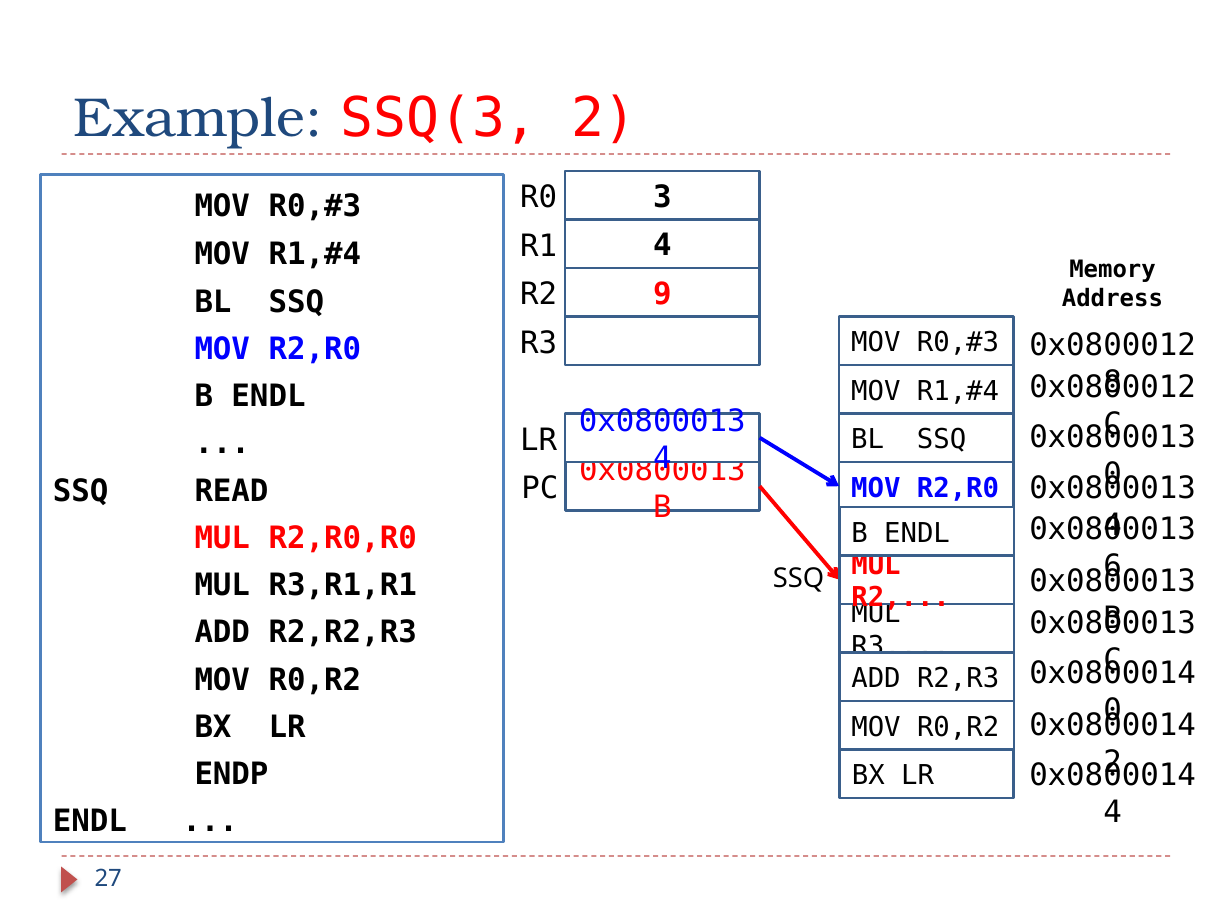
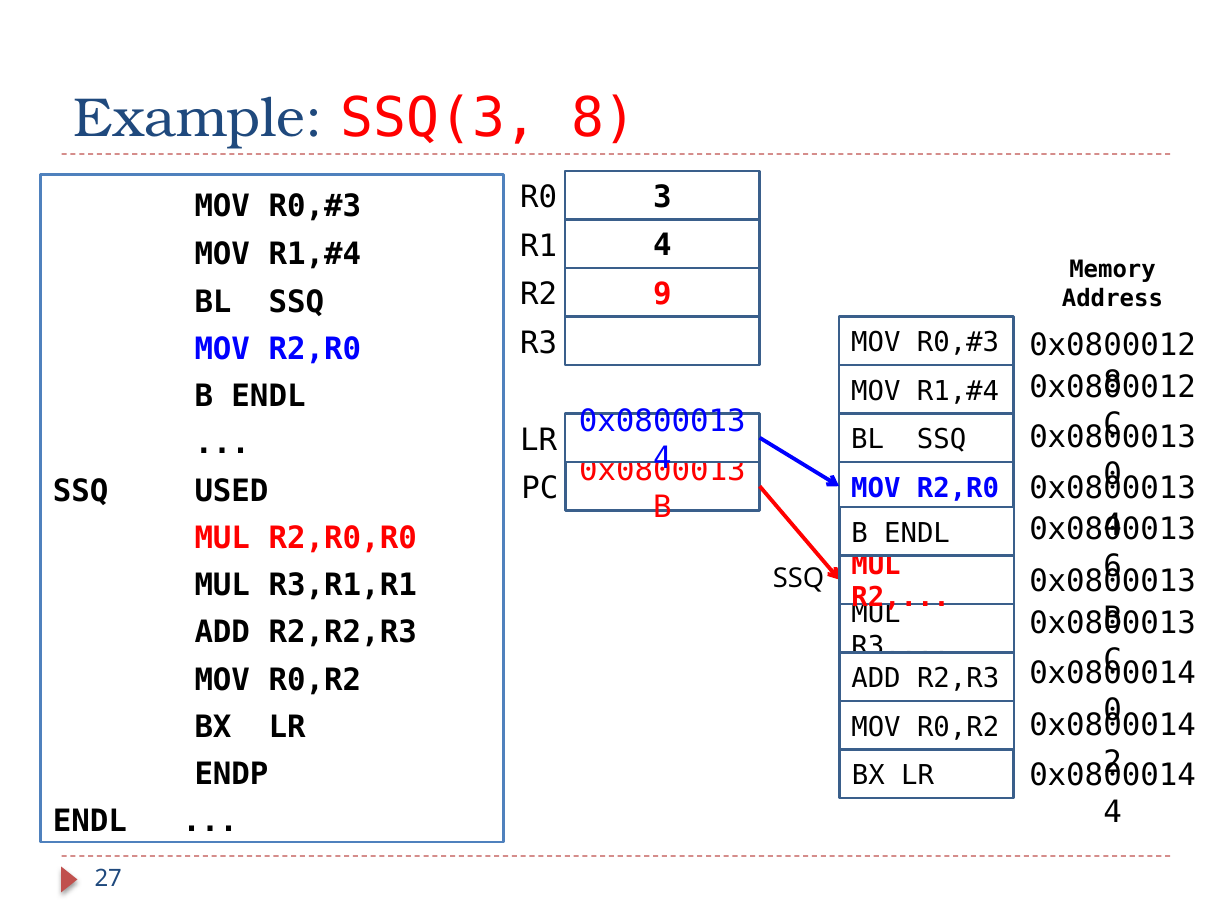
SSQ(3 2: 2 -> 8 (604, 119)
READ: READ -> USED (232, 491)
